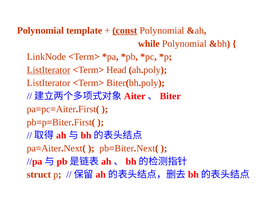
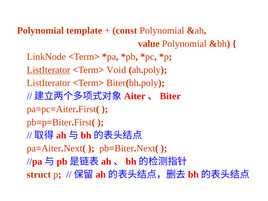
const underline: present -> none (125, 31)
while: while -> value (149, 44)
Head: Head -> Void (116, 70)
